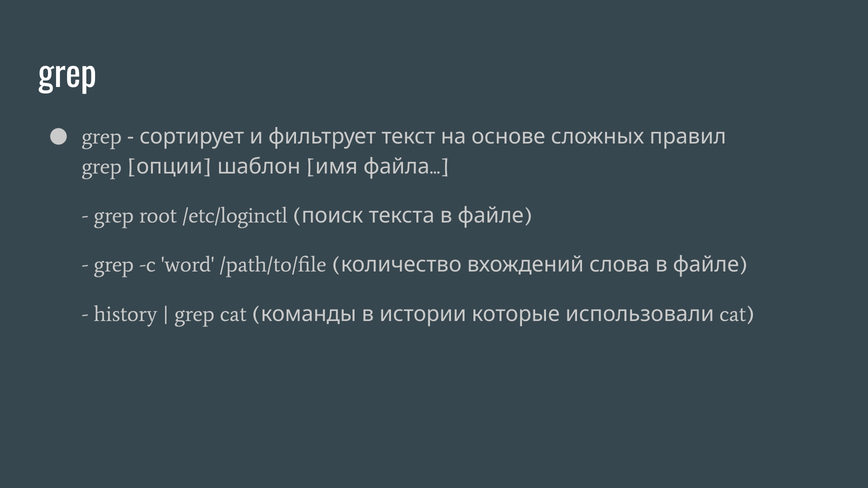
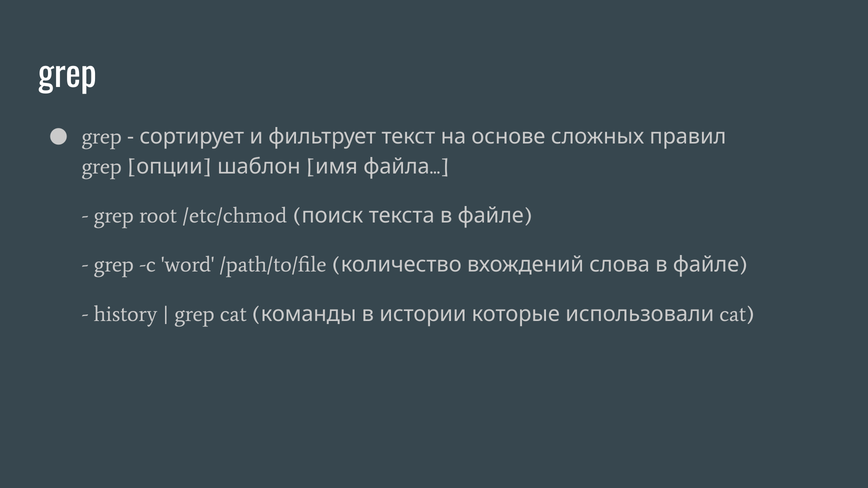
/etc/loginctl: /etc/loginctl -> /etc/chmod (235, 216)
